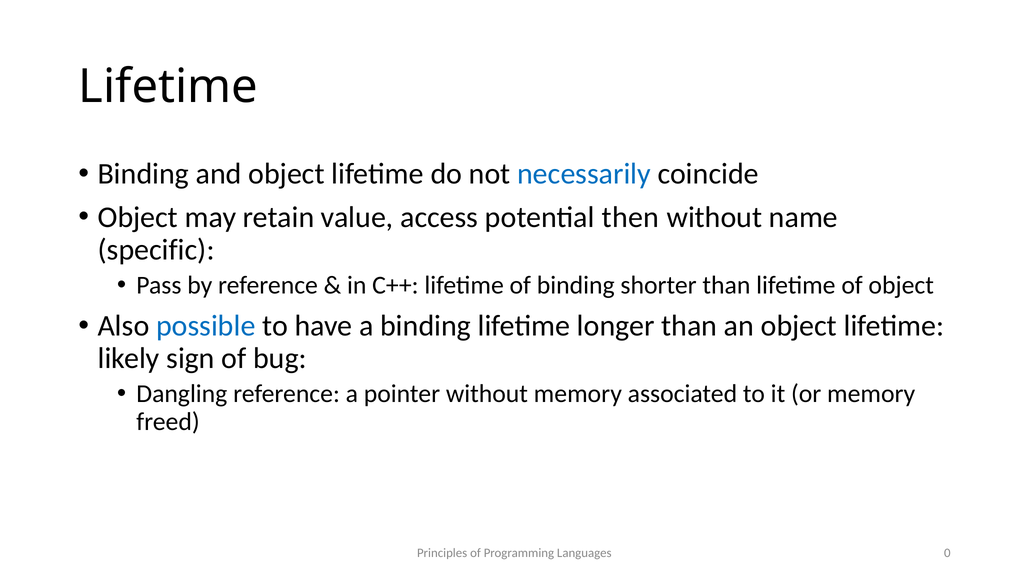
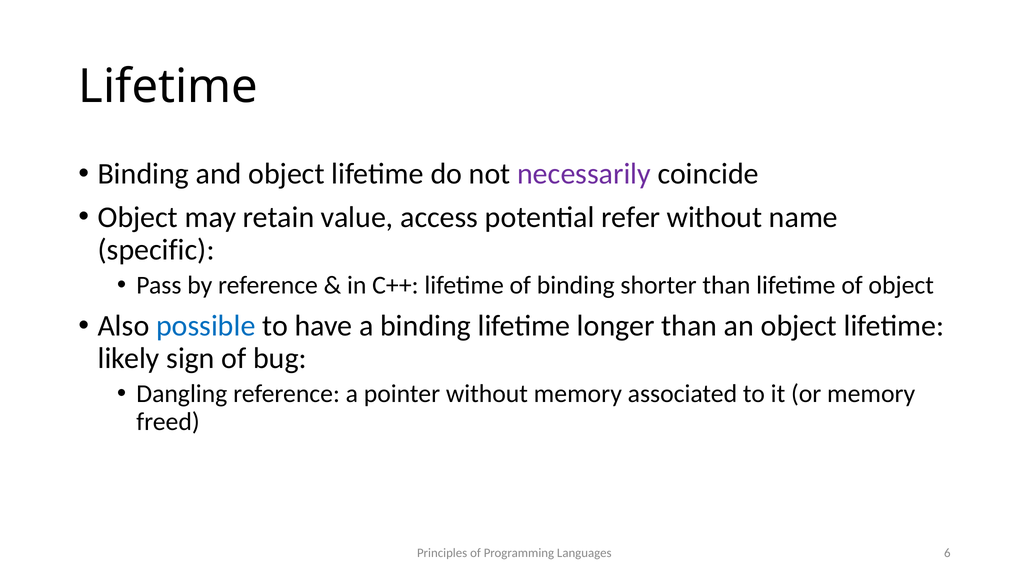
necessarily colour: blue -> purple (584, 174)
then: then -> refer (631, 217)
0: 0 -> 6 (947, 553)
